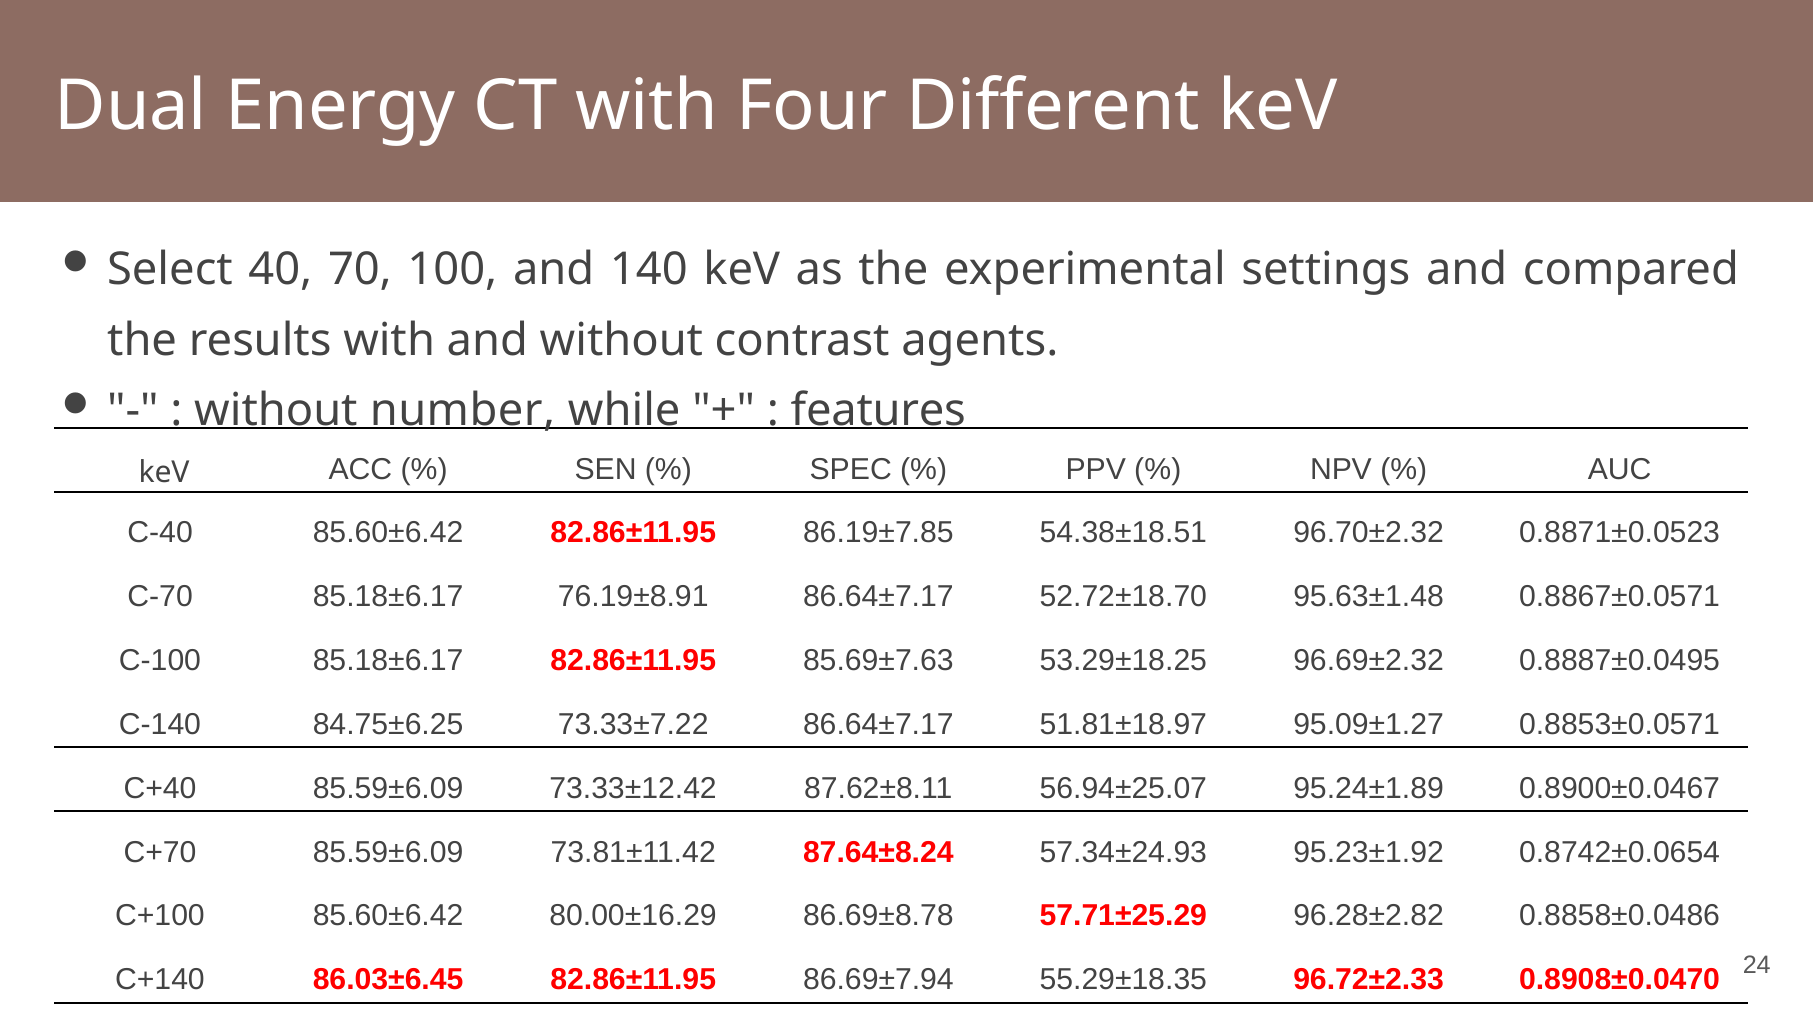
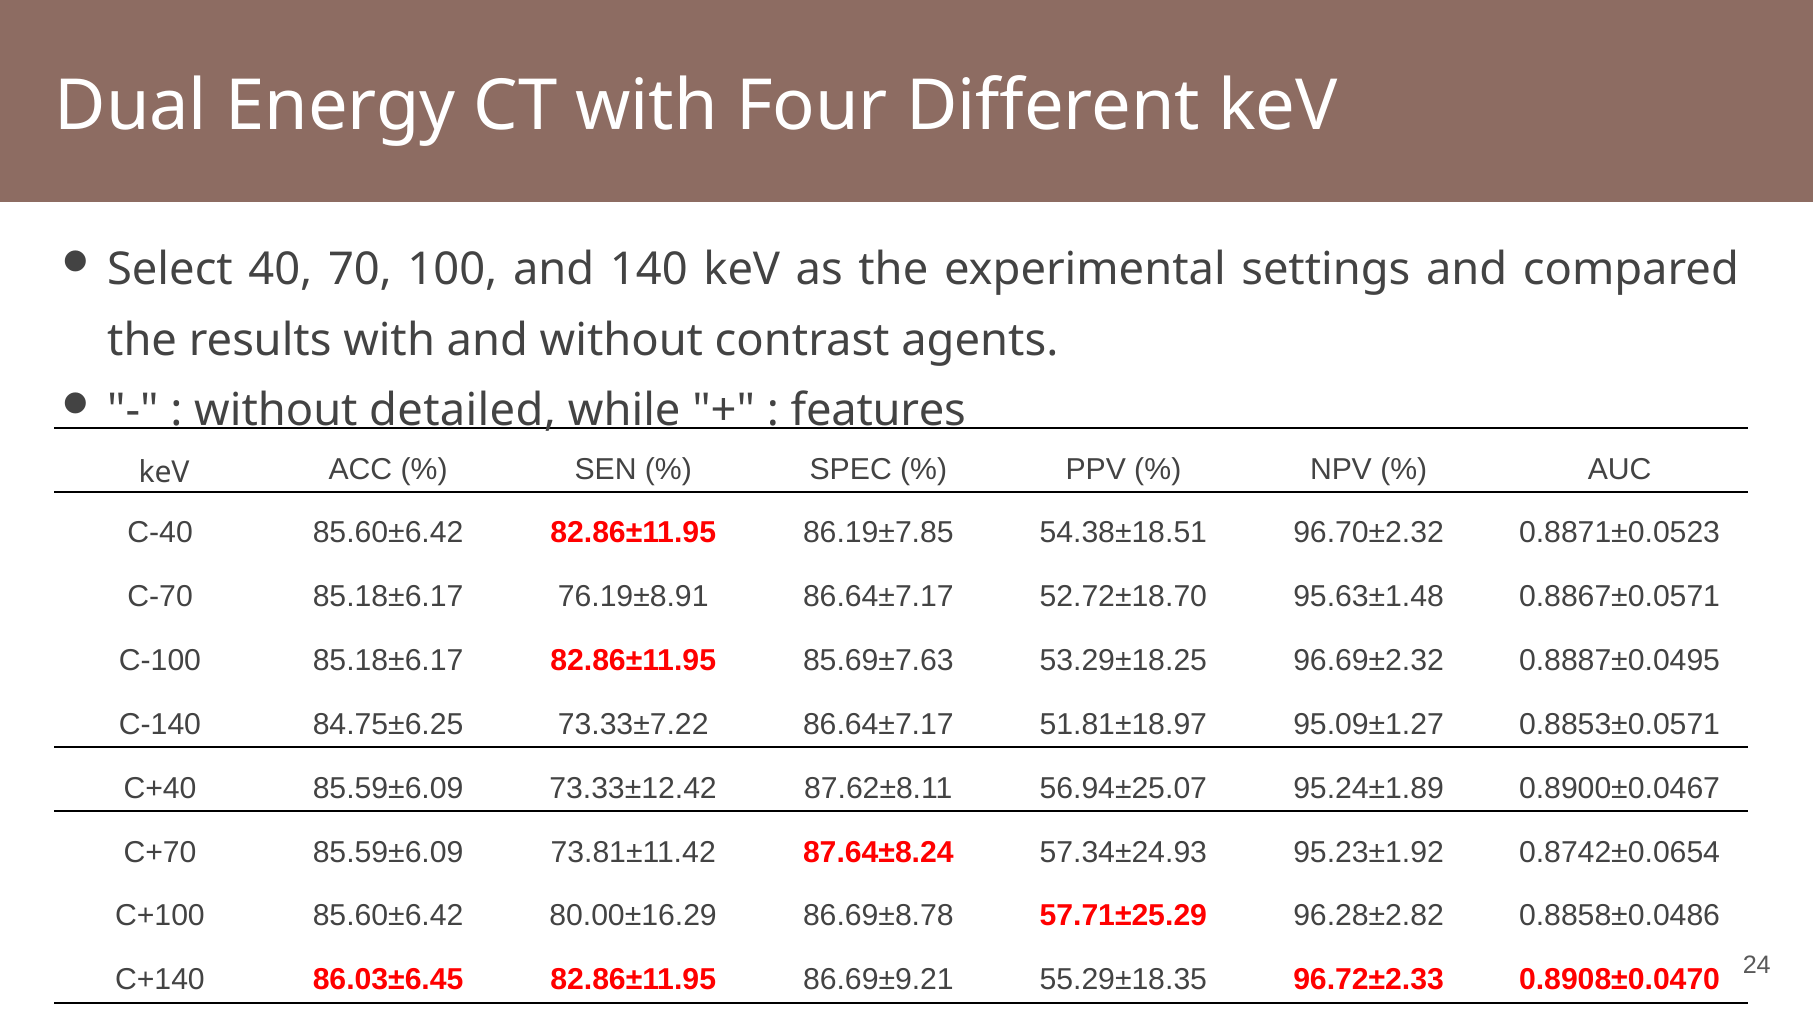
number: number -> detailed (463, 411)
86.69±7.94: 86.69±7.94 -> 86.69±9.21 (878, 980)
